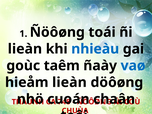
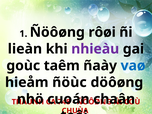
toái: toái -> rôøi (102, 32)
nhieàu colour: blue -> purple (95, 49)
hieåm lieàn: lieàn -> ñöùc (69, 82)
